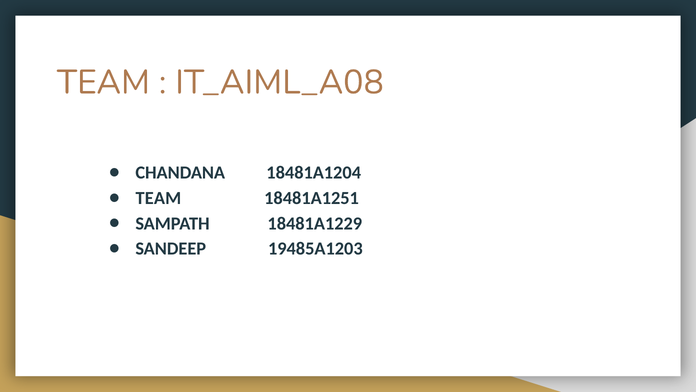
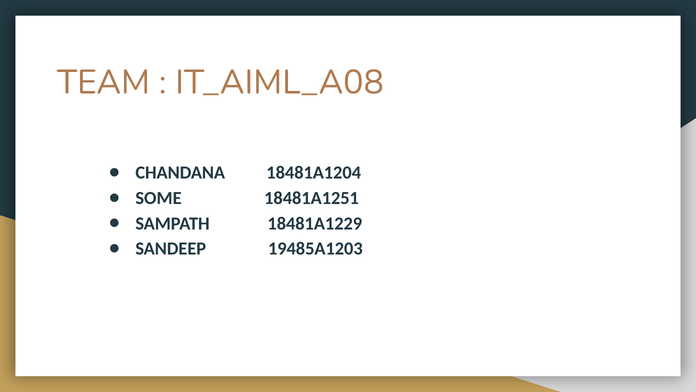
TEAM: TEAM -> SOME (158, 198)
